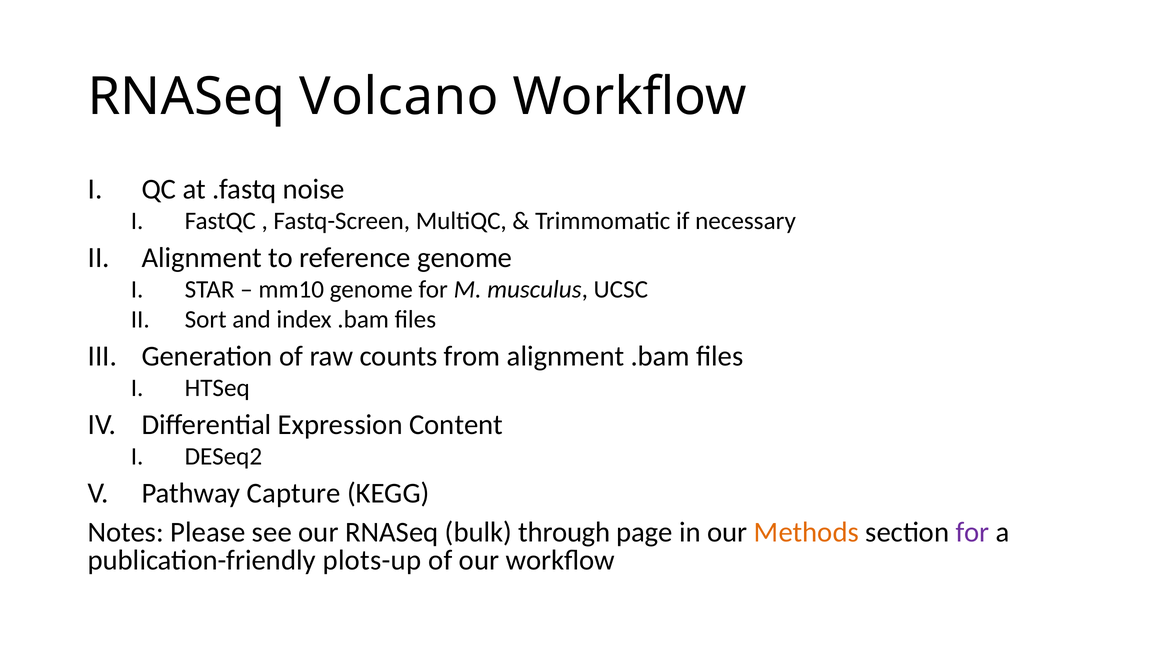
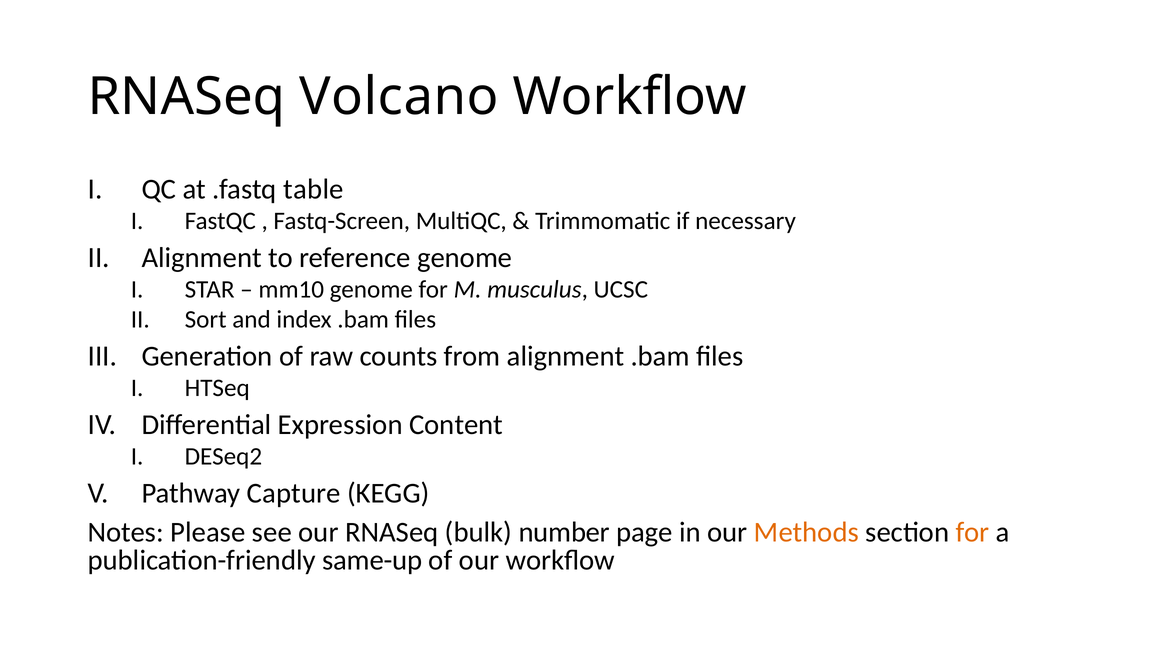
noise: noise -> table (313, 189)
through: through -> number (564, 532)
for colour: purple -> orange (972, 532)
plots-up: plots-up -> same-up (372, 560)
